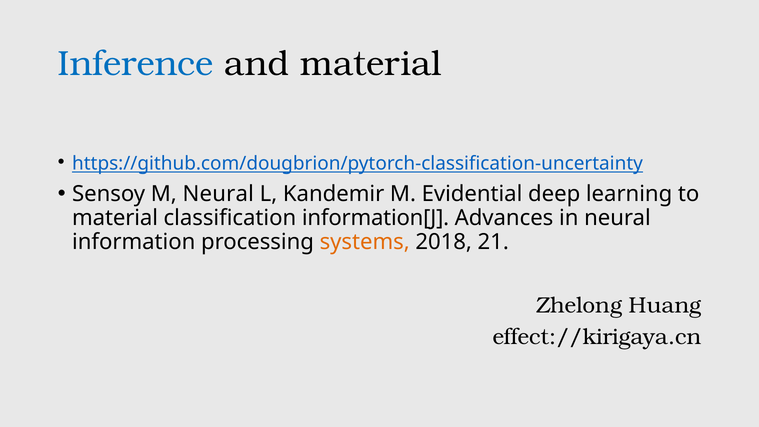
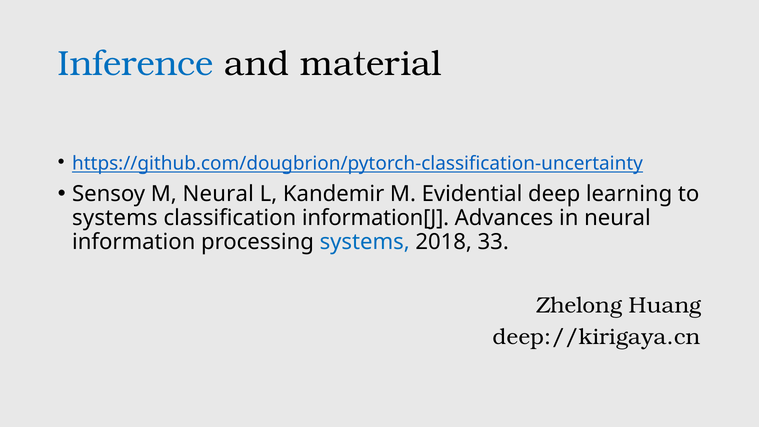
material: material -> systems (115, 218)
systems colour: orange -> blue (365, 242)
21: 21 -> 33 (493, 242)
effect://kirigaya.cn: effect://kirigaya.cn -> deep://kirigaya.cn (597, 337)
